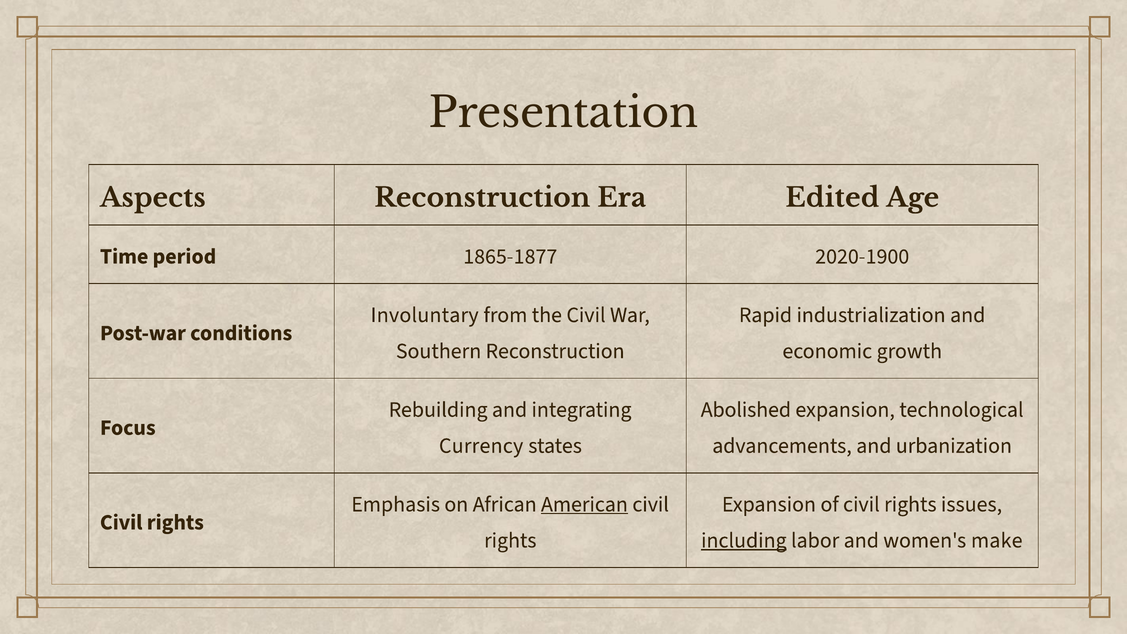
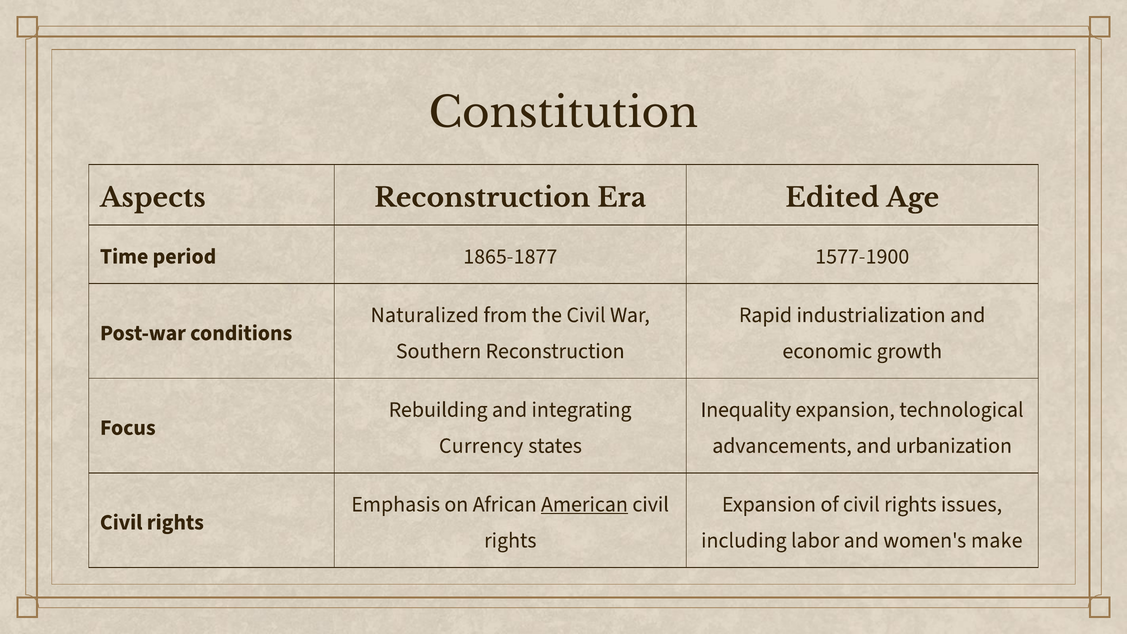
Presentation: Presentation -> Constitution (564, 113)
2020-1900: 2020-1900 -> 1577-1900 (862, 256)
Involuntary: Involuntary -> Naturalized (425, 315)
Abolished: Abolished -> Inequality (746, 409)
including underline: present -> none (744, 540)
